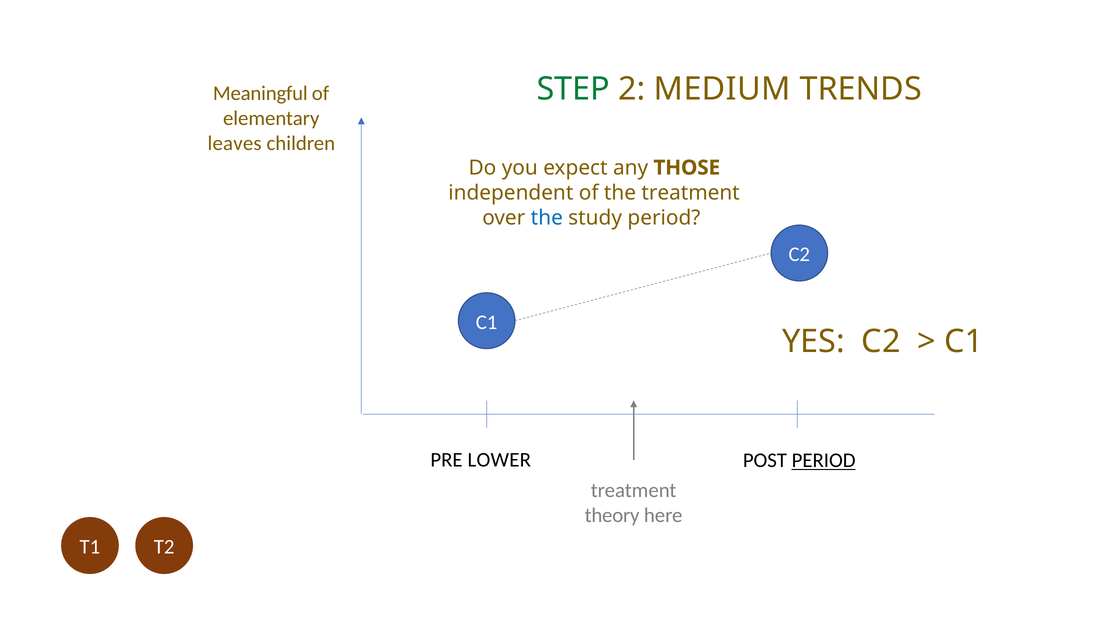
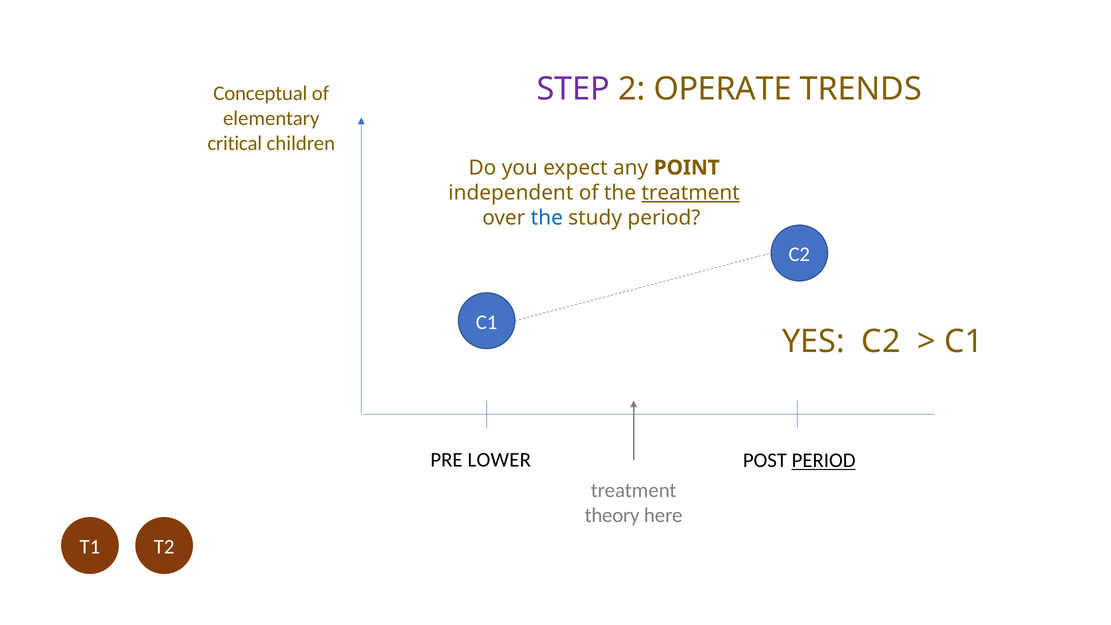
STEP colour: green -> purple (573, 89)
MEDIUM: MEDIUM -> OPERATE (723, 89)
Meaningful: Meaningful -> Conceptual (260, 93)
leaves: leaves -> critical (235, 143)
THOSE: THOSE -> POINT (687, 168)
treatment underline: none -> present (691, 193)
